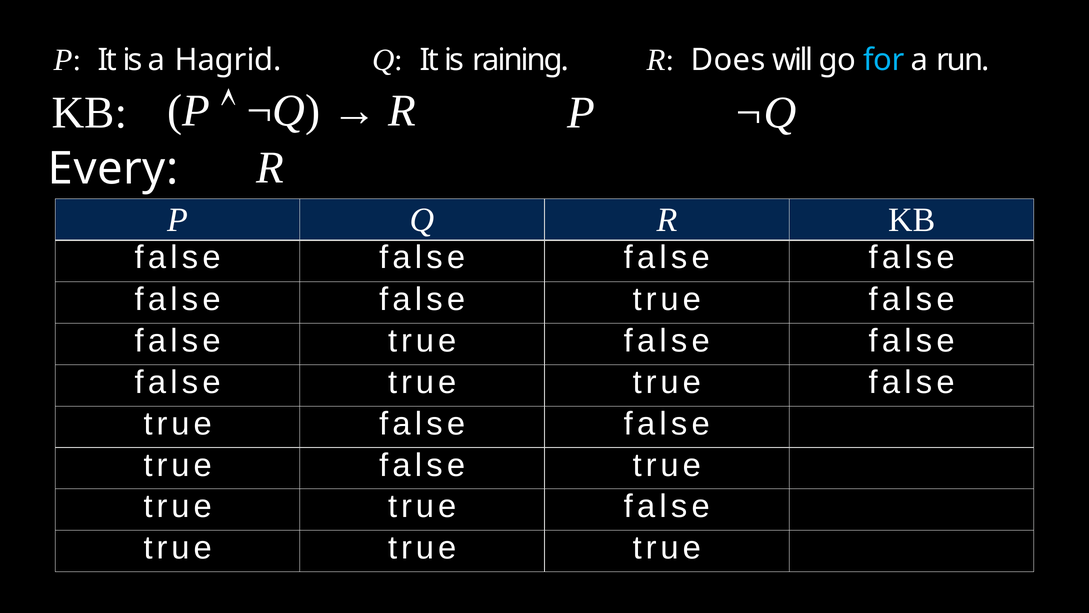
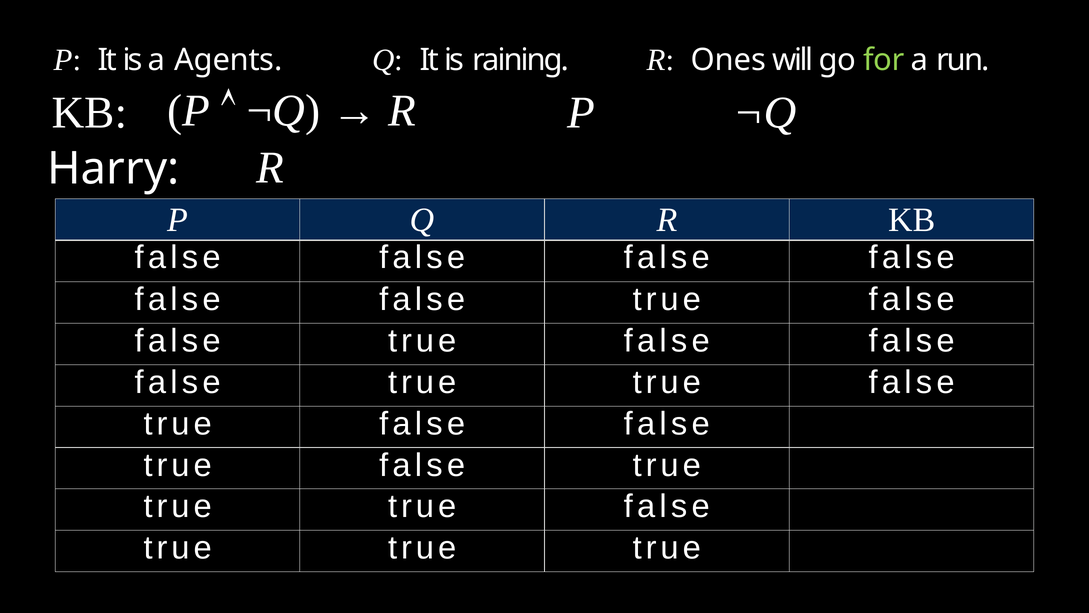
Does: Does -> Ones (728, 60)
for colour: light blue -> light green (884, 60)
Hagrid: Hagrid -> Agents (228, 60)
Every: Every -> Harry (113, 169)
